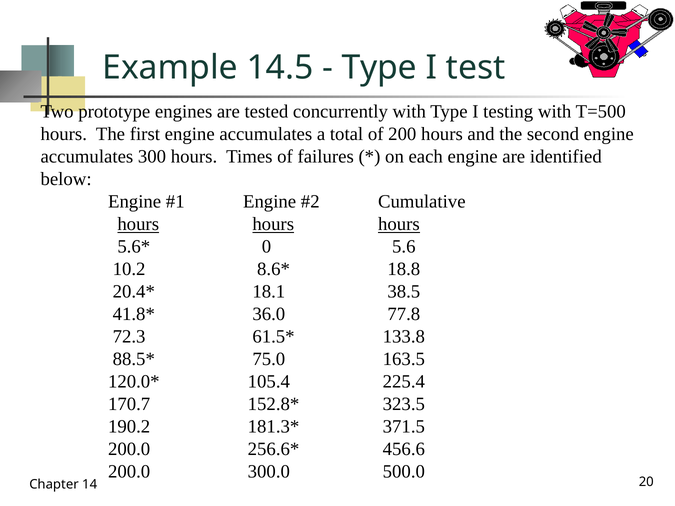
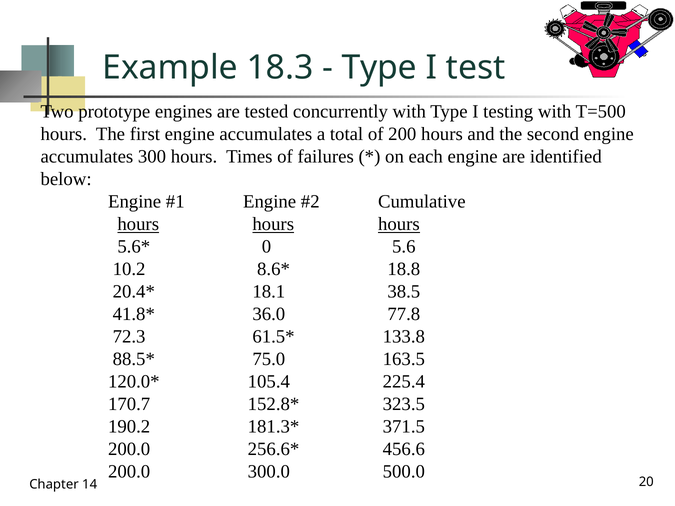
14.5: 14.5 -> 18.3 (280, 68)
